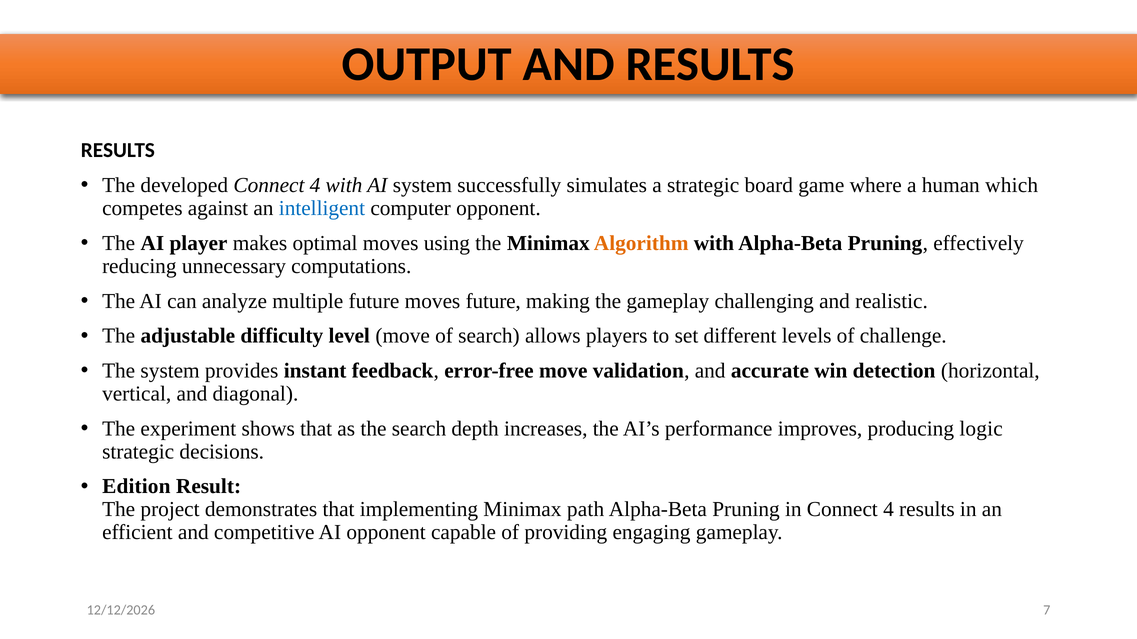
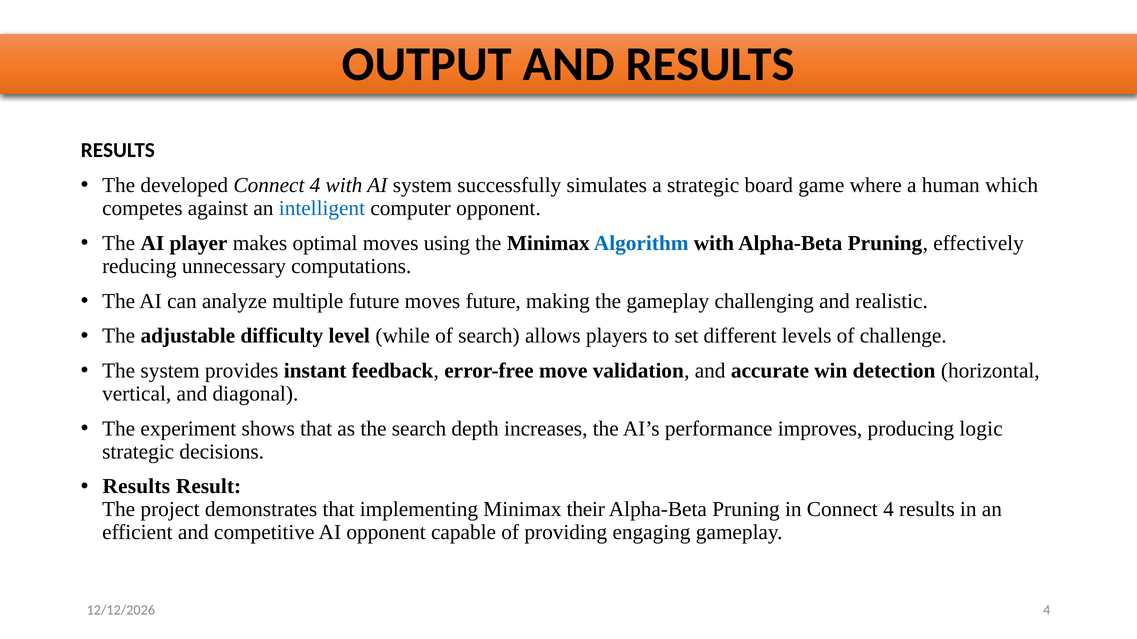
Algorithm colour: orange -> blue (641, 243)
level move: move -> while (403, 336)
Edition: Edition -> Results (136, 487)
path: path -> their (586, 510)
7: 7 -> 4 (1047, 611)
